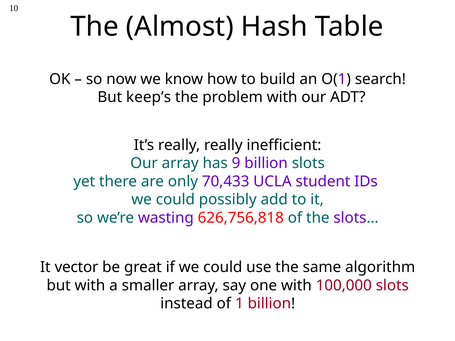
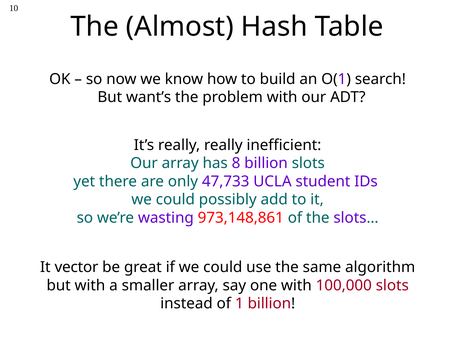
keep’s: keep’s -> want’s (149, 97)
9: 9 -> 8 (236, 163)
70,433: 70,433 -> 47,733 (226, 182)
626,756,818: 626,756,818 -> 973,148,861 (241, 218)
